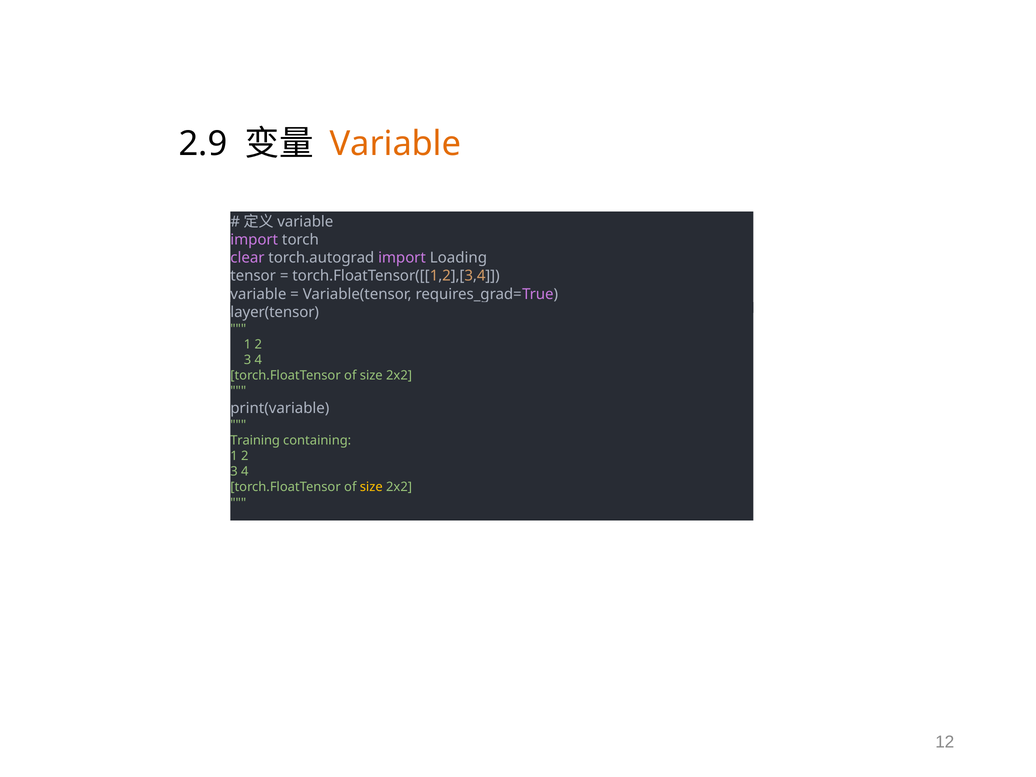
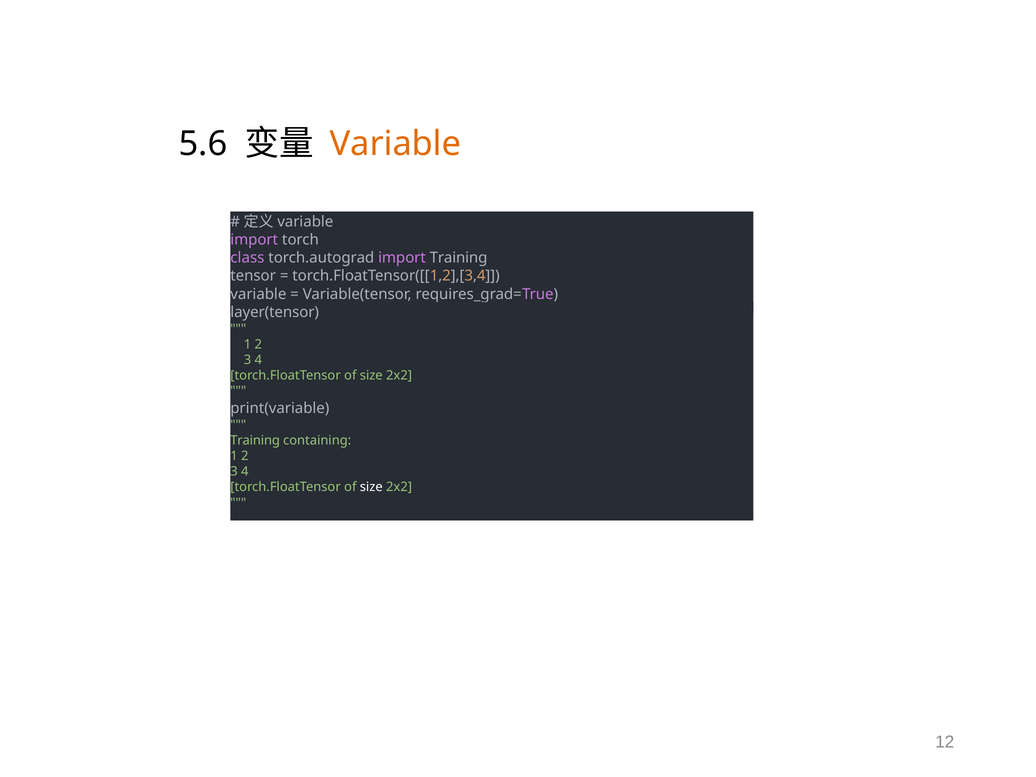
2.9: 2.9 -> 5.6 (203, 144)
clear: clear -> class (247, 258)
import Loading: Loading -> Training (459, 258)
size colour: yellow -> white (371, 487)
